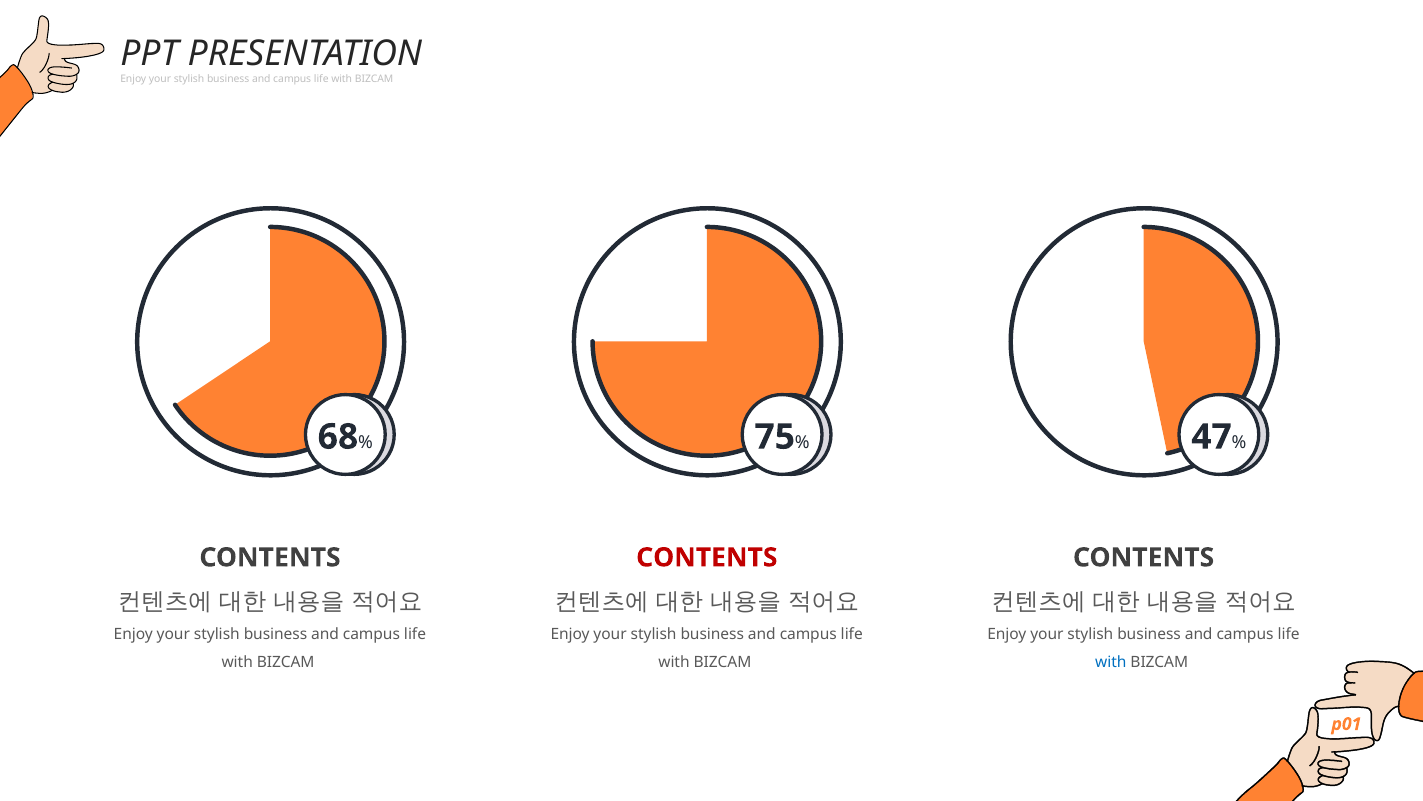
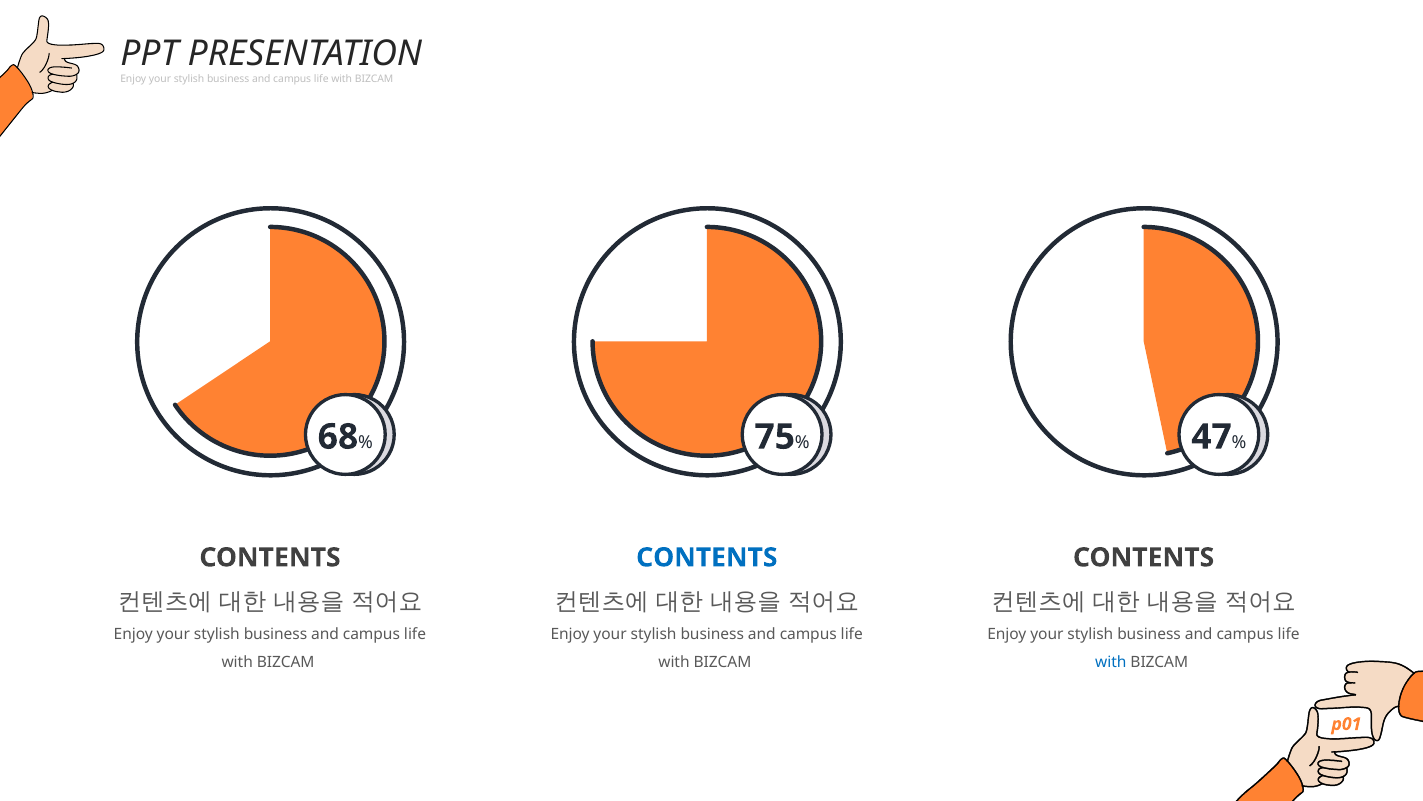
CONTENTS colour: red -> blue (707, 557)
